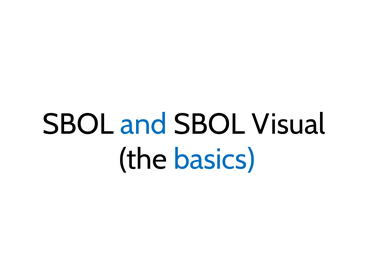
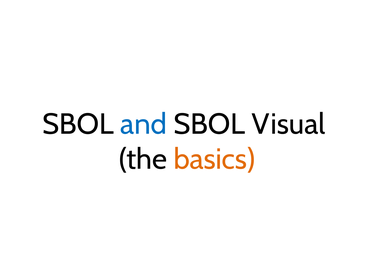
basics colour: blue -> orange (215, 160)
